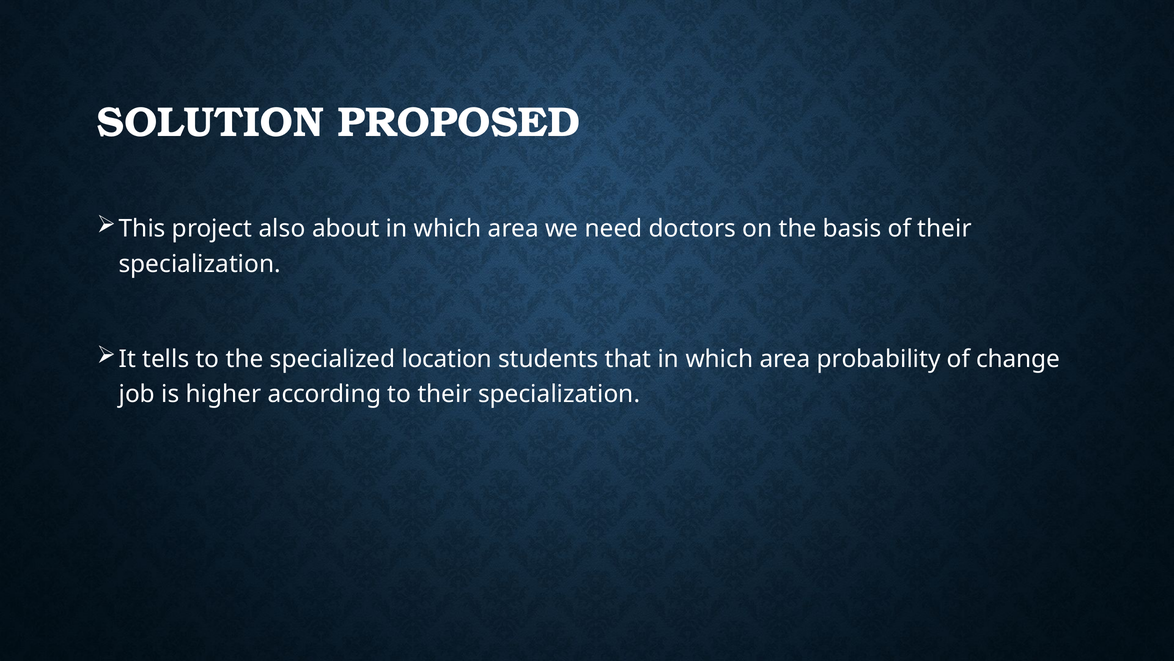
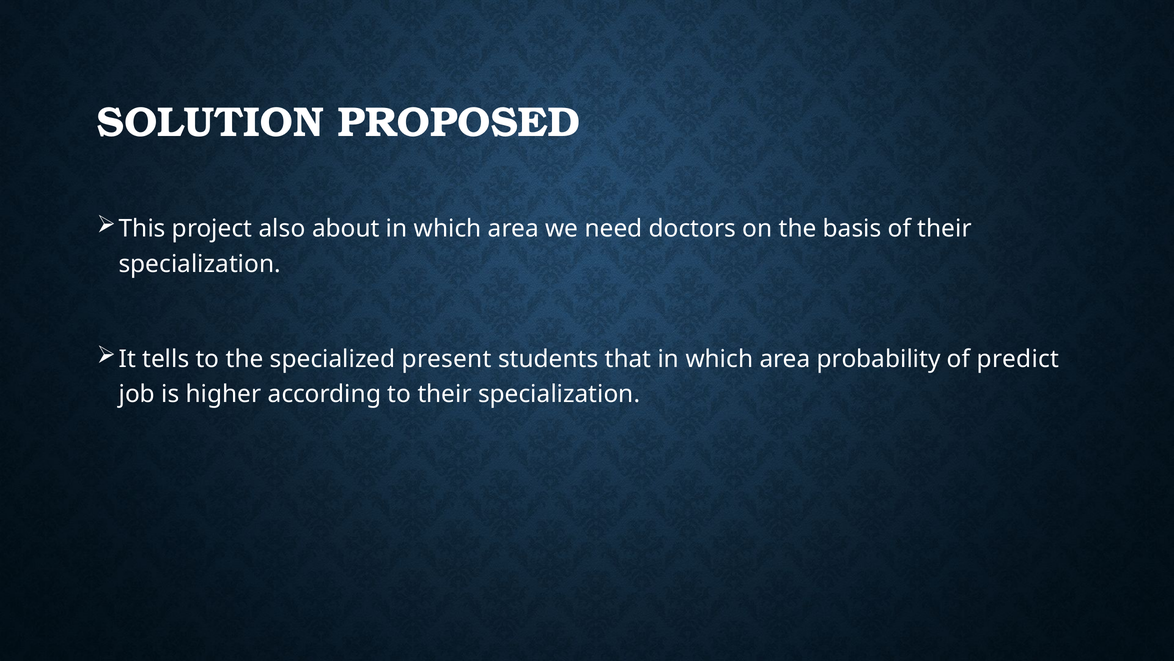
location: location -> present (447, 359)
change: change -> predict (1018, 359)
